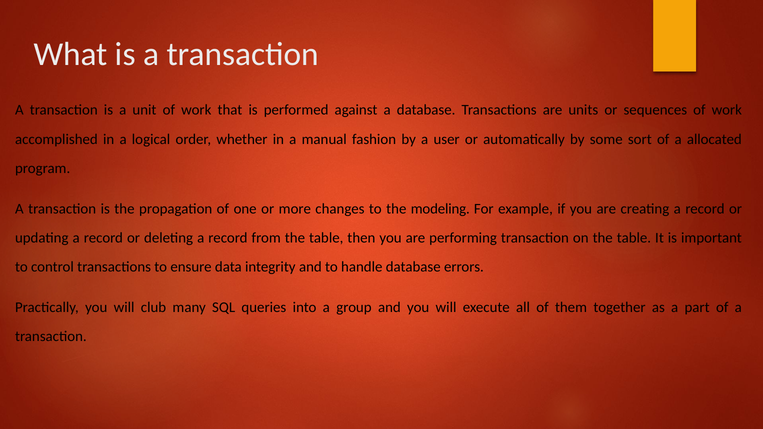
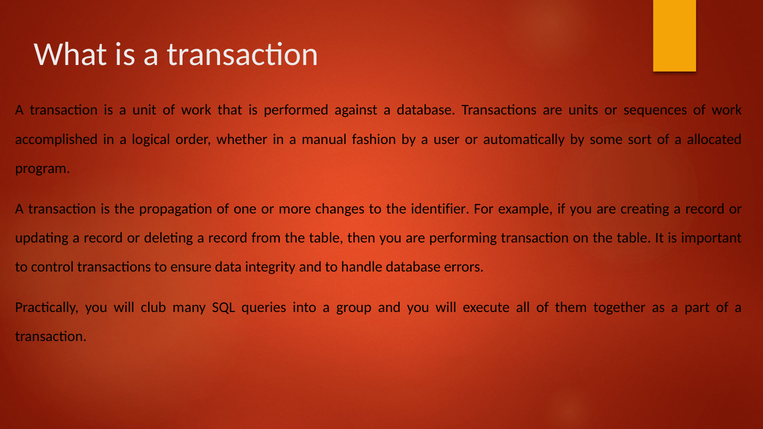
modeling: modeling -> identifier (440, 209)
